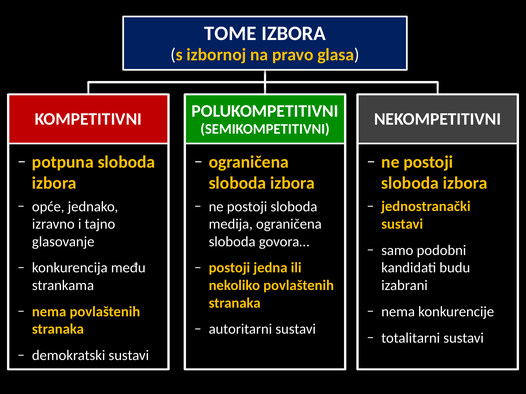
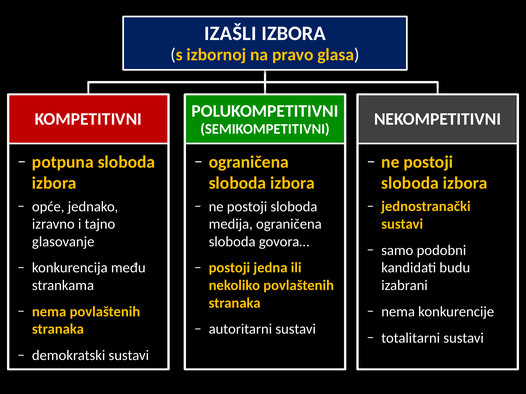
TOME: TOME -> IZAŠLI (230, 33)
